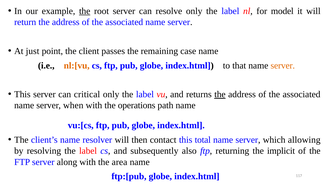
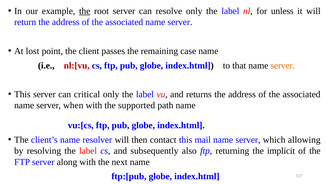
model: model -> unless (282, 11)
just: just -> lost (33, 51)
nl:[vu colour: orange -> red (77, 65)
the underline: present -> none (220, 94)
operations: operations -> supported (137, 105)
total: total -> mail (203, 140)
area: area -> next (120, 162)
